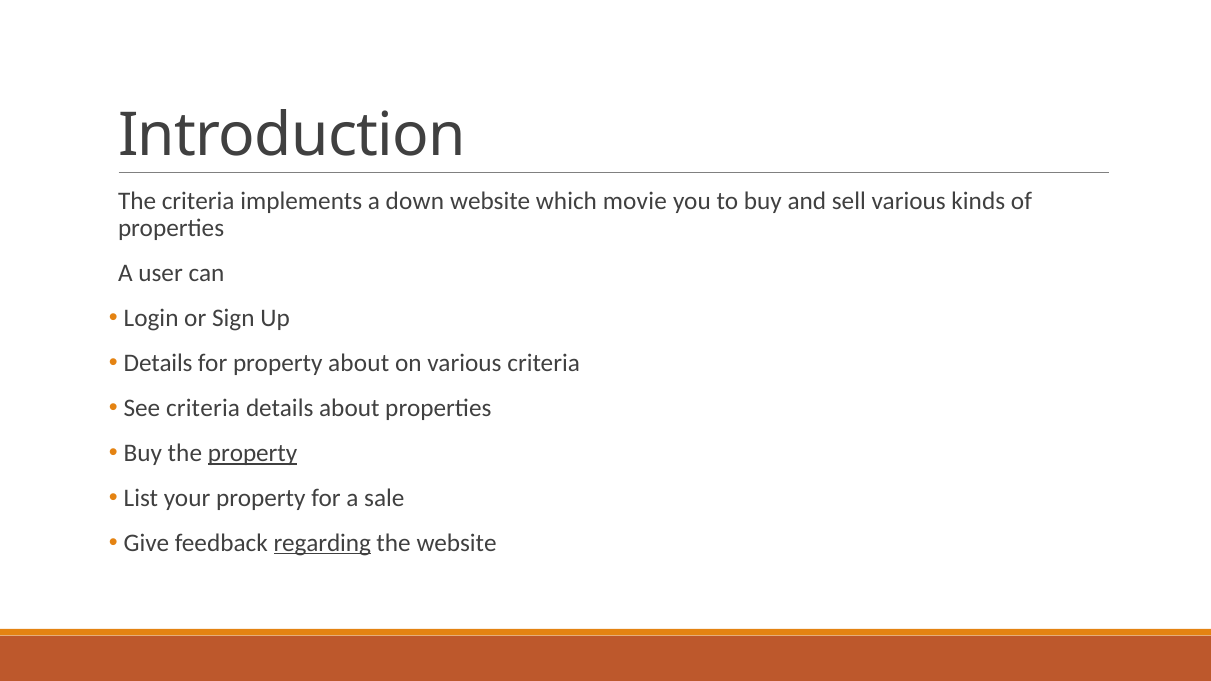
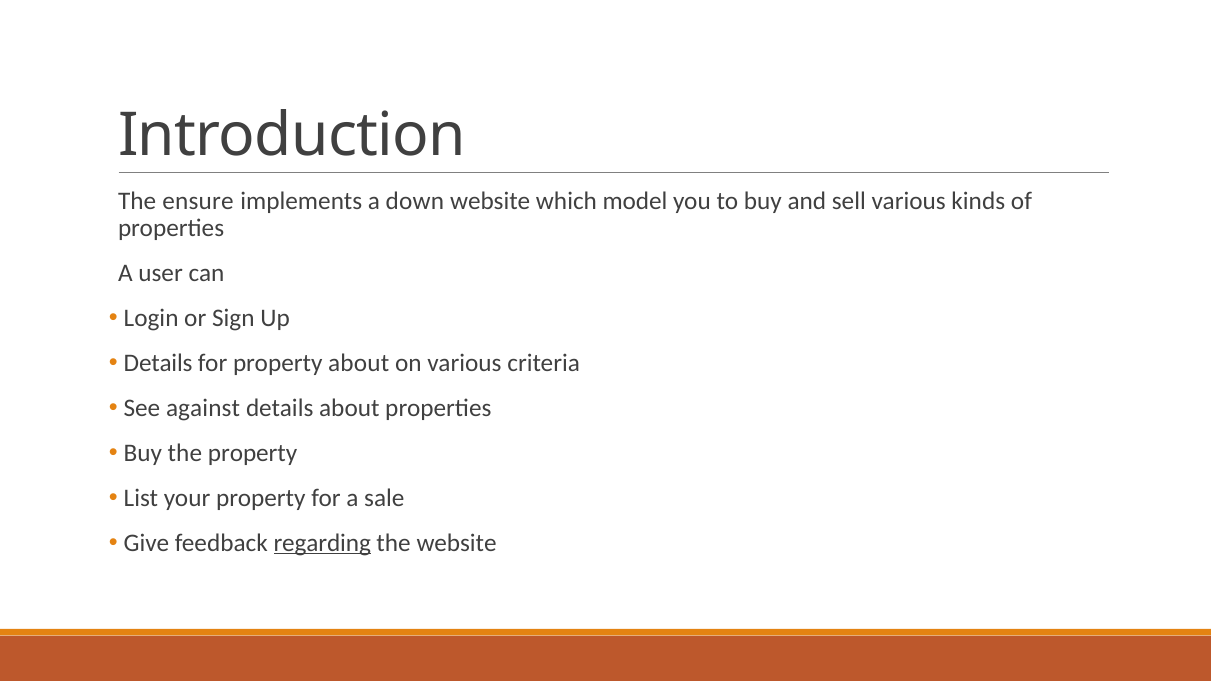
The criteria: criteria -> ensure (198, 201)
movie: movie -> model (635, 201)
See criteria: criteria -> against (203, 408)
property underline: present -> none (253, 453)
